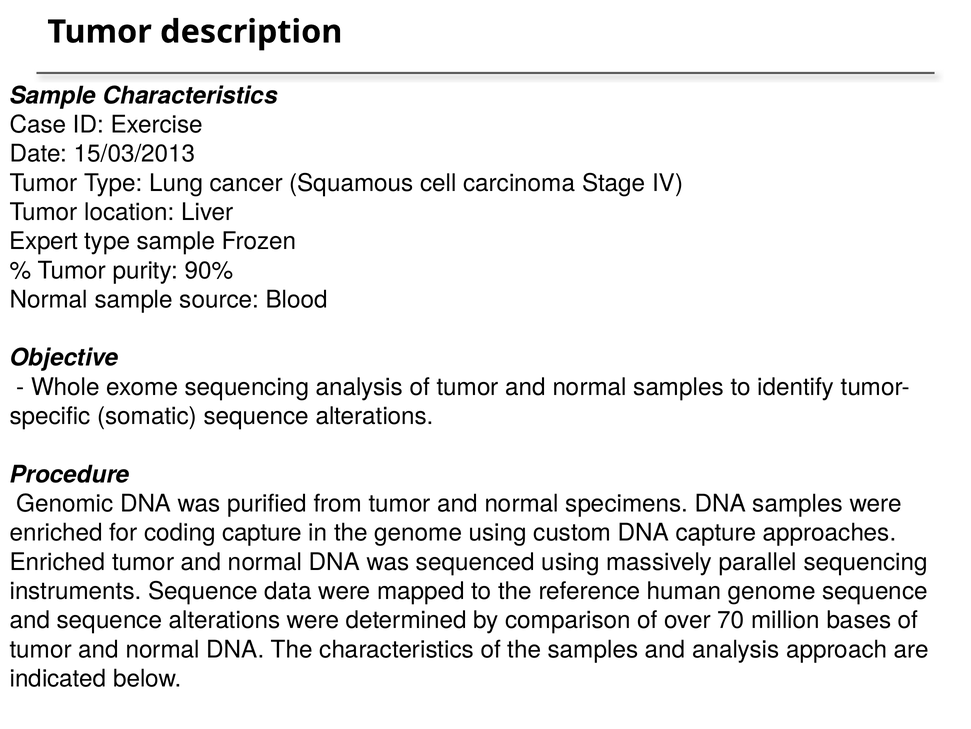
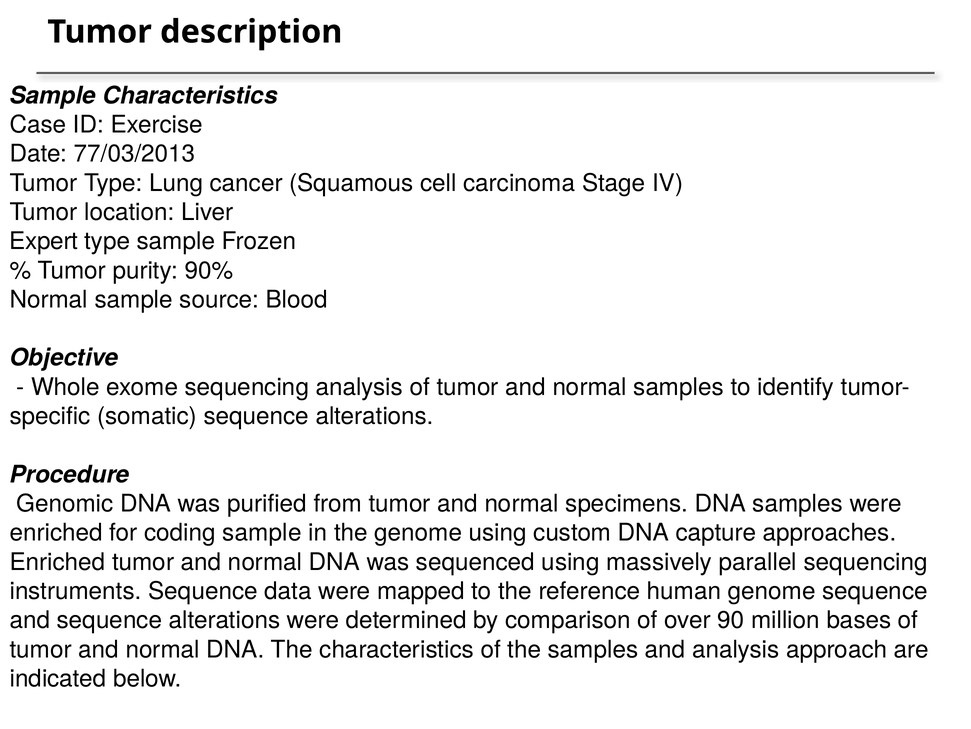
15/03/2013: 15/03/2013 -> 77/03/2013 (135, 154)
coding capture: capture -> sample (262, 532)
70: 70 -> 90 (731, 620)
